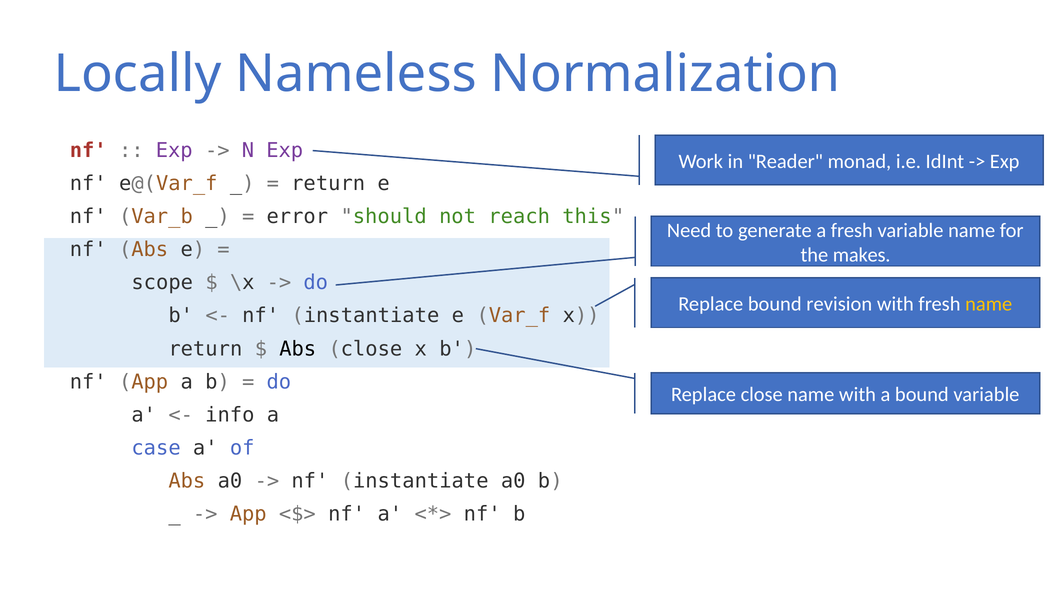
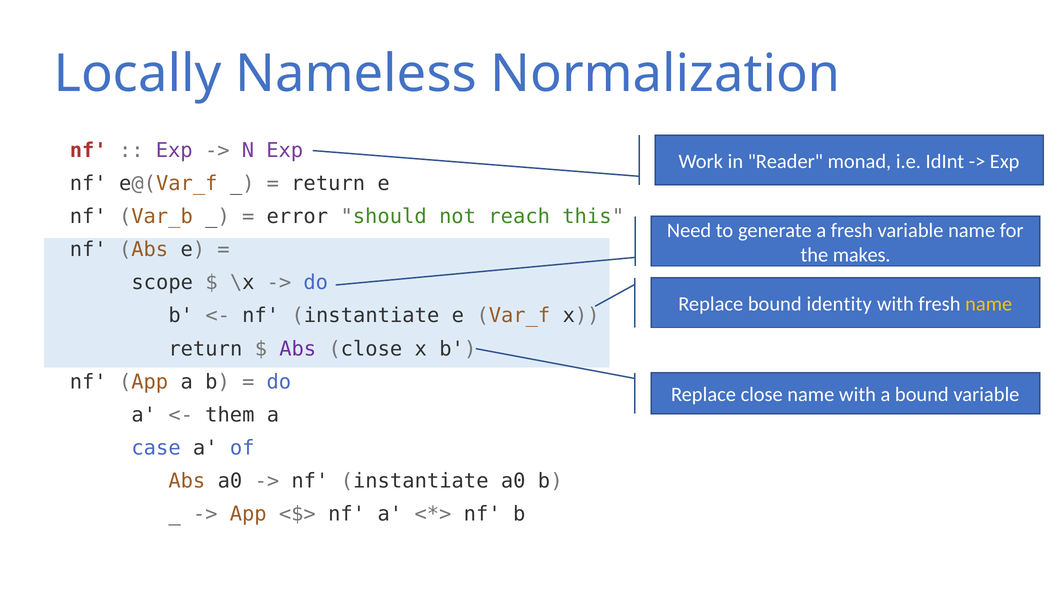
revision: revision -> identity (839, 304)
Abs colour: black -> purple (298, 349)
info: info -> them (230, 415)
